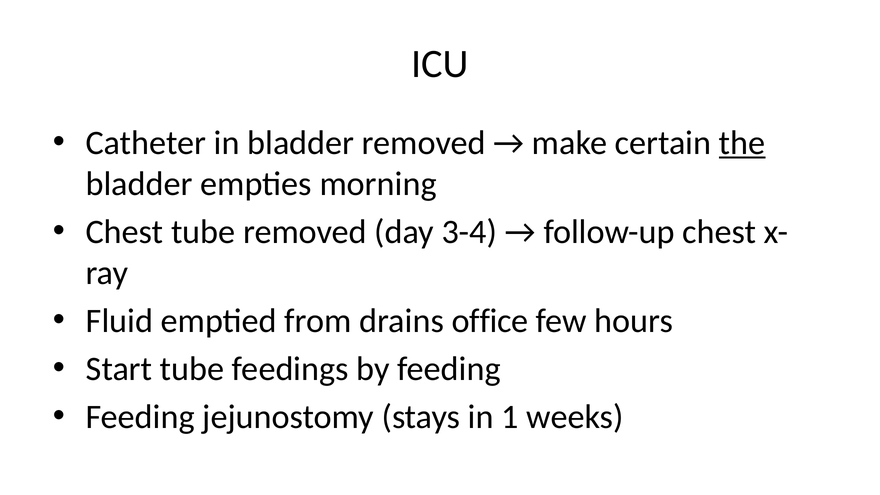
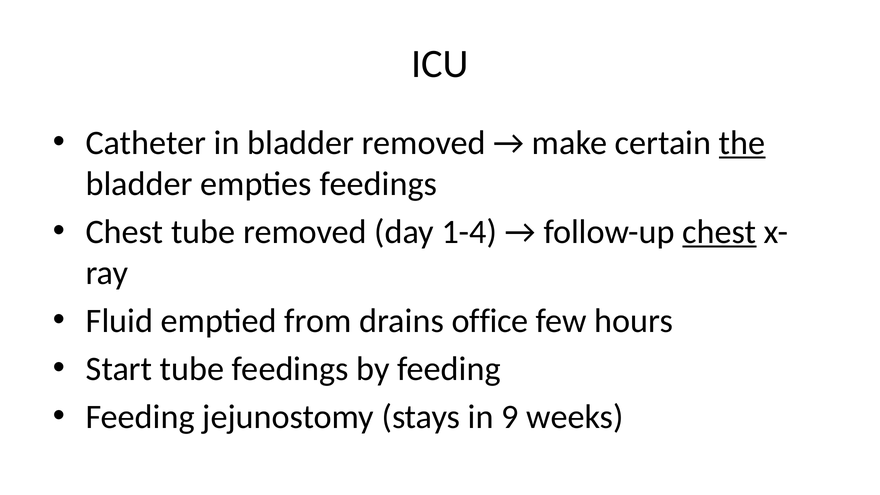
empties morning: morning -> feedings (378, 184)
3-4: 3-4 -> 1-4 (469, 232)
chest underline: none -> present (719, 232)
1: 1 -> 9 (510, 417)
